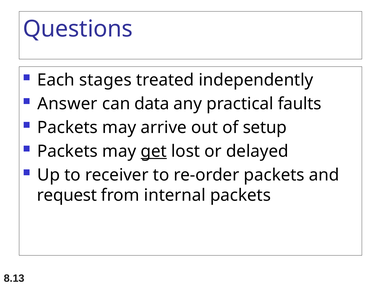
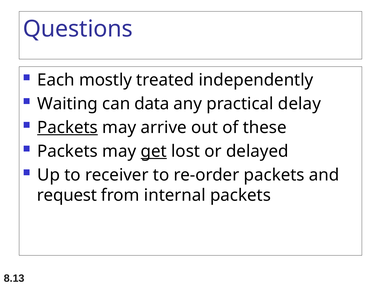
stages: stages -> mostly (105, 80)
Answer: Answer -> Waiting (68, 104)
faults: faults -> delay (299, 104)
Packets underline: none -> present (68, 127)
setup: setup -> these (265, 127)
